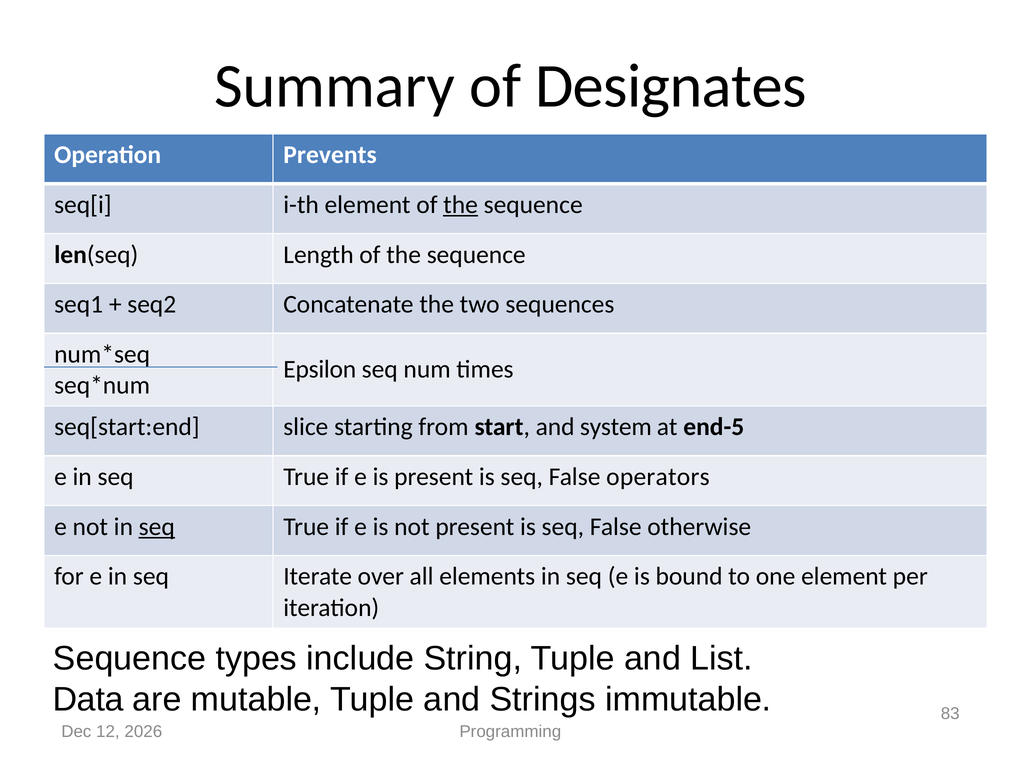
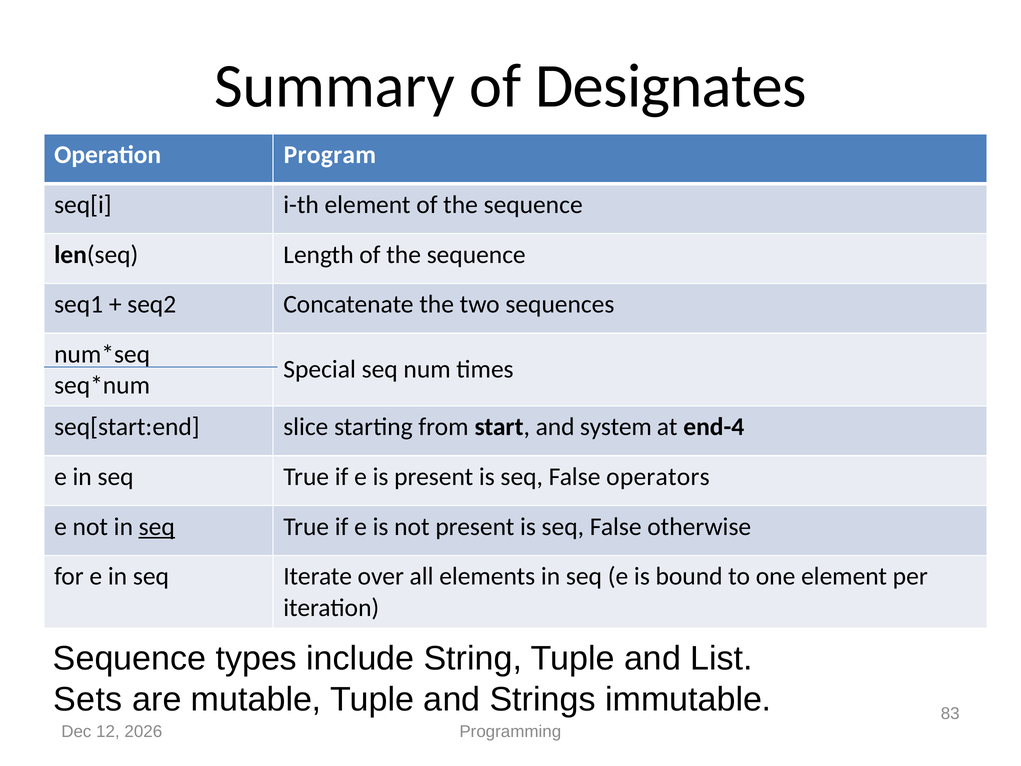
Prevents: Prevents -> Program (330, 155)
the underline: present -> none (461, 205)
Epsilon: Epsilon -> Special (320, 369)
end-5: end-5 -> end-4 (714, 427)
Data: Data -> Sets (88, 699)
